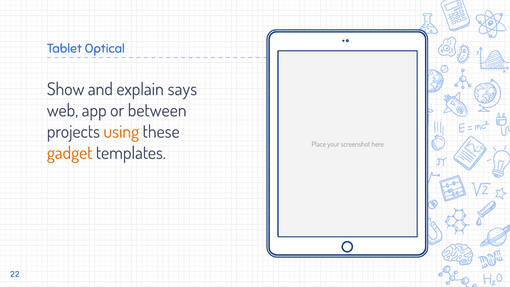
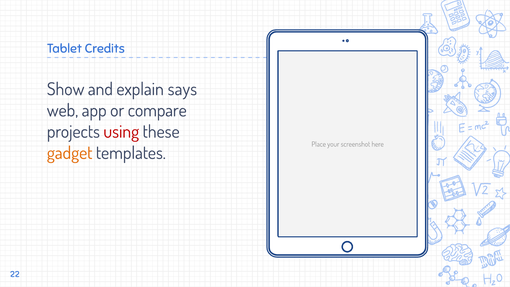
Optical: Optical -> Credits (105, 48)
between: between -> compare (157, 111)
using colour: orange -> red (121, 132)
